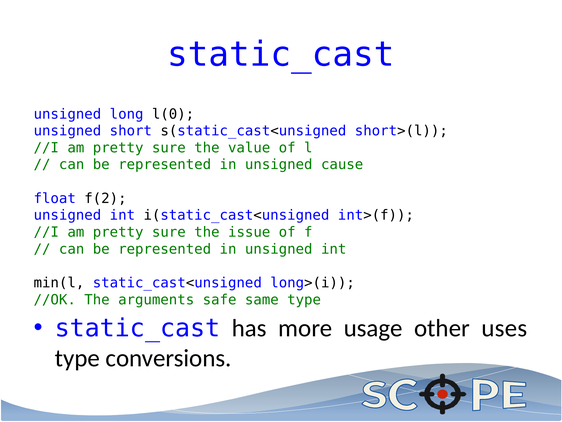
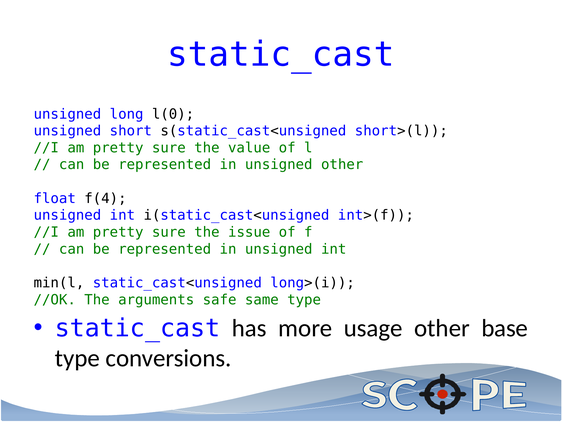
unsigned cause: cause -> other (342, 164)
f(2: f(2 -> f(4 (105, 198)
uses: uses -> base (505, 328)
